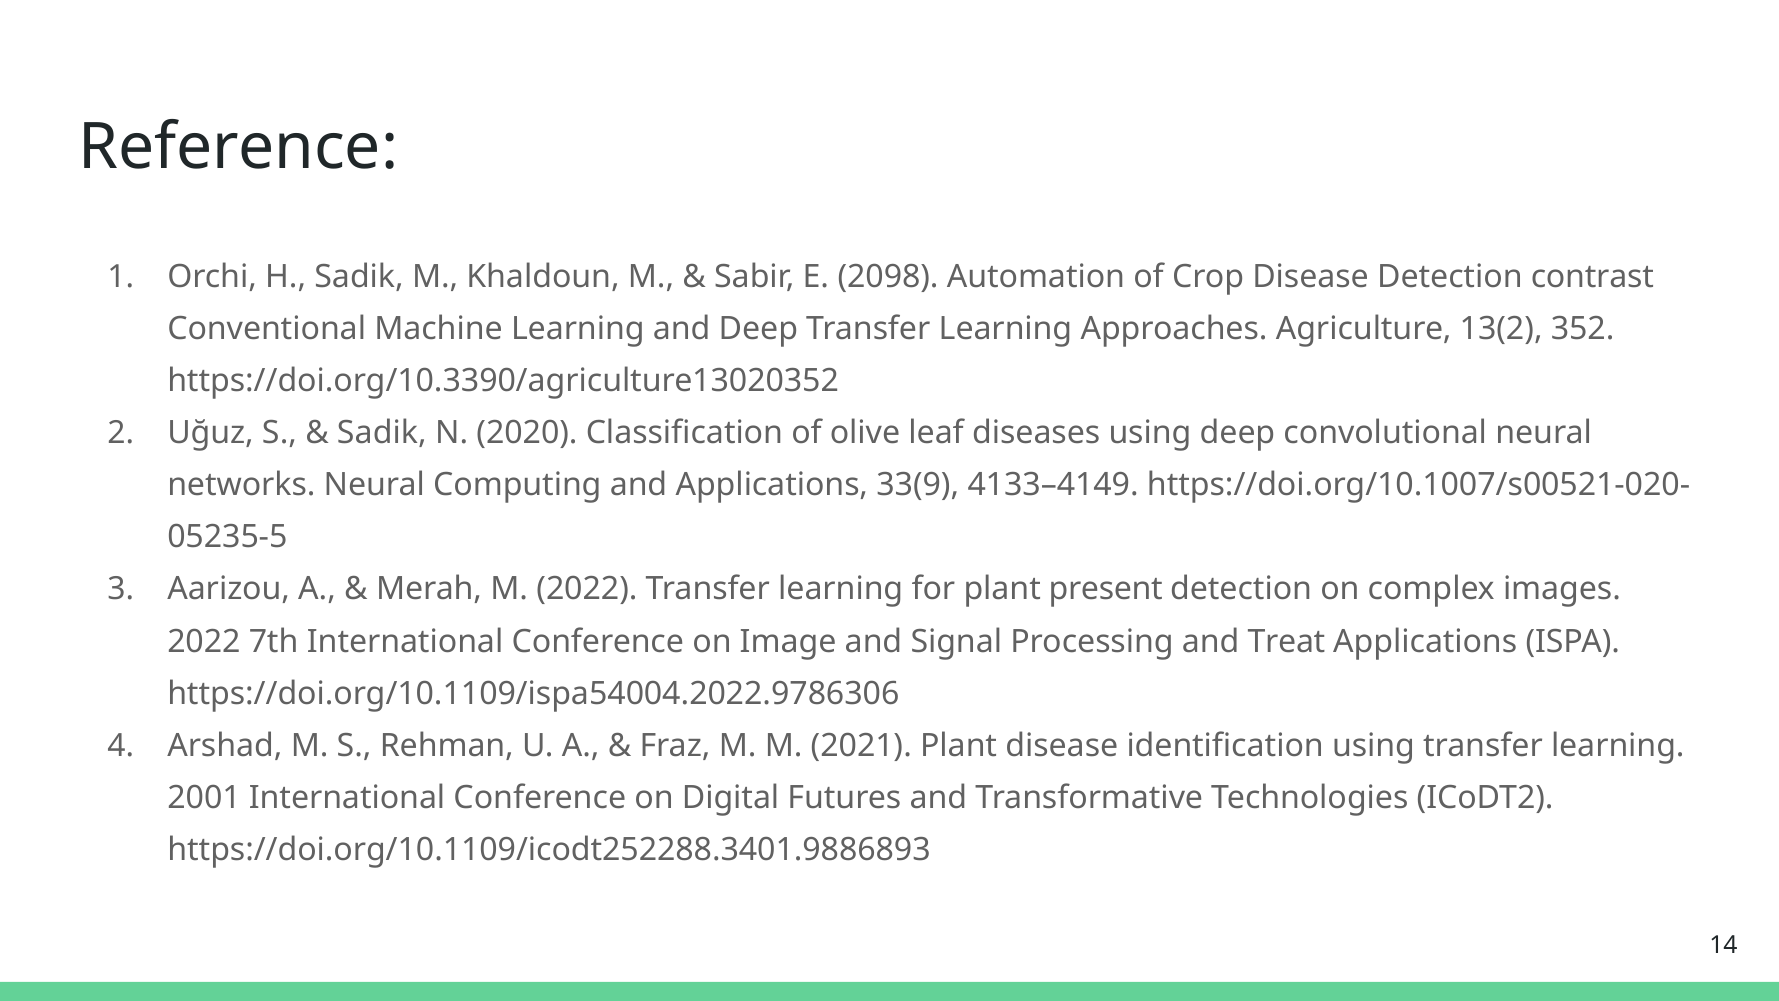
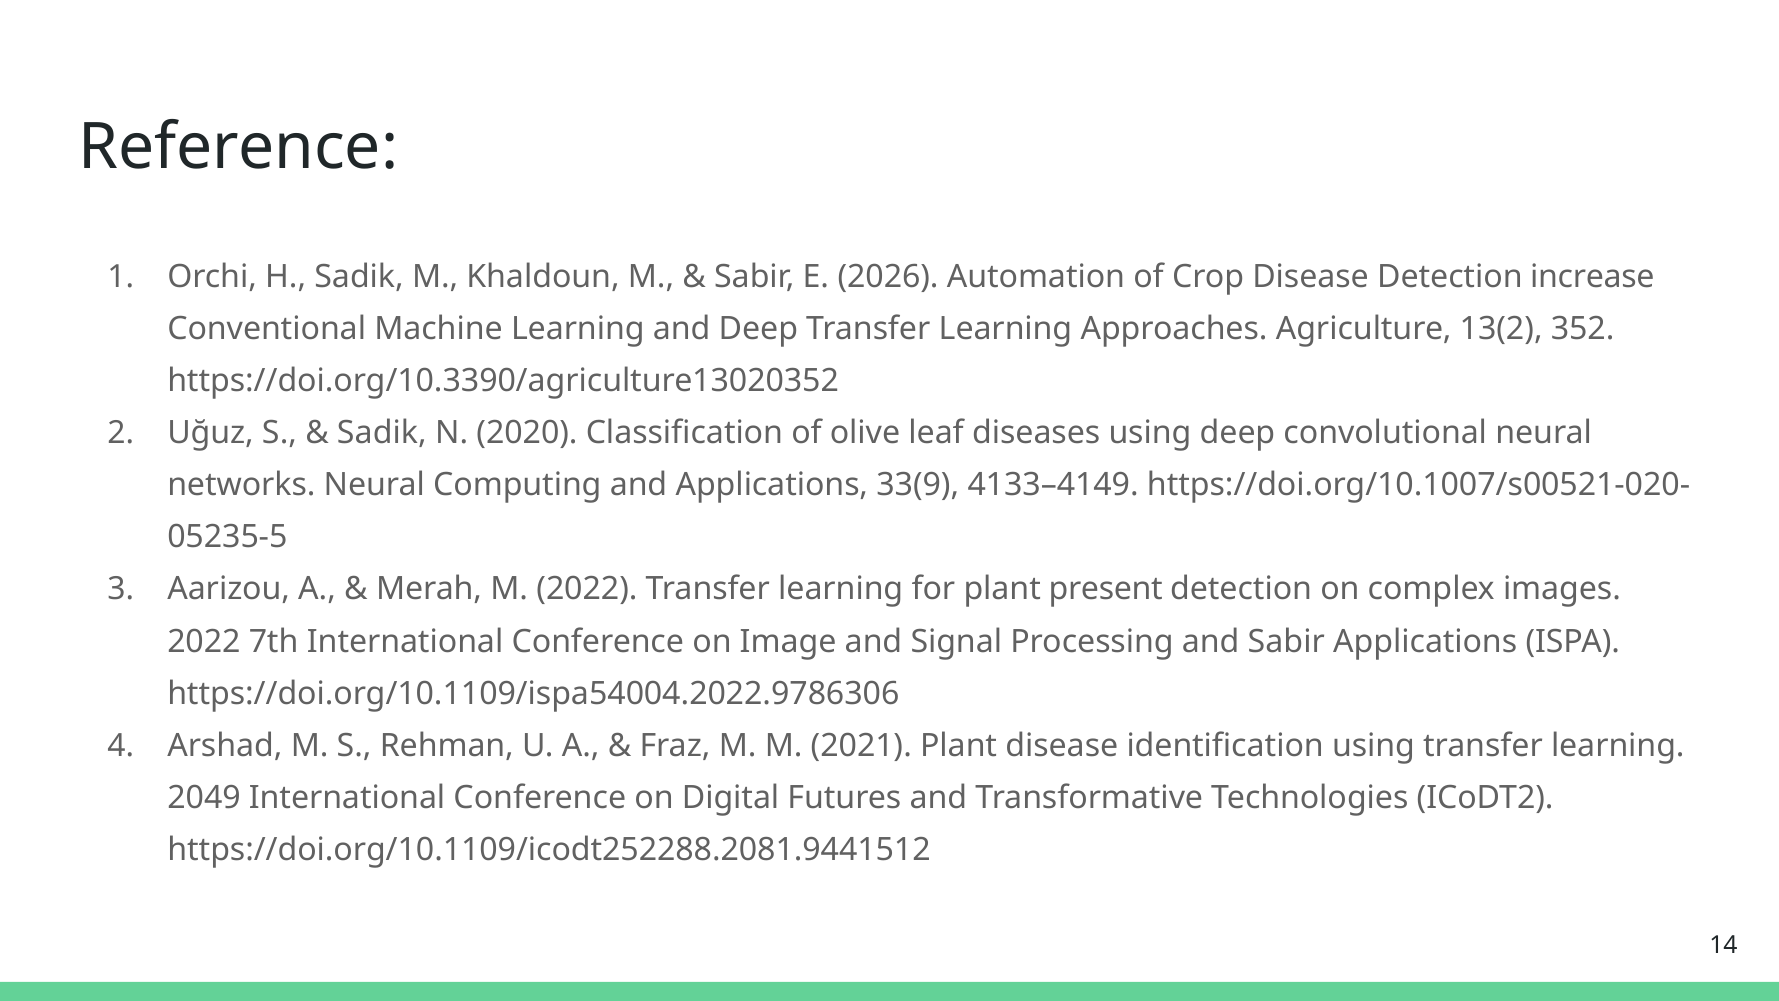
2098: 2098 -> 2026 (888, 277)
contrast: contrast -> increase (1592, 277)
and Treat: Treat -> Sabir (1286, 641)
2001: 2001 -> 2049 (204, 797)
https://doi.org/10.1109/icodt252288.3401.9886893: https://doi.org/10.1109/icodt252288.3401.9886893 -> https://doi.org/10.1109/icodt252288.2081.9441512 (549, 849)
